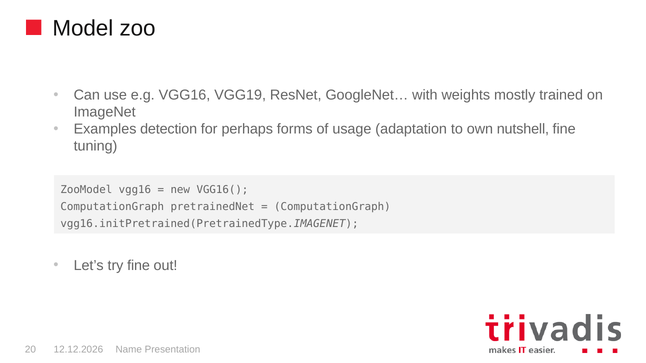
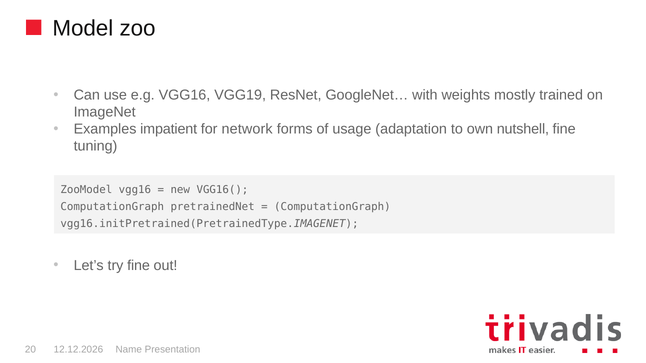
detection: detection -> impatient (169, 129)
perhaps: perhaps -> network (247, 129)
